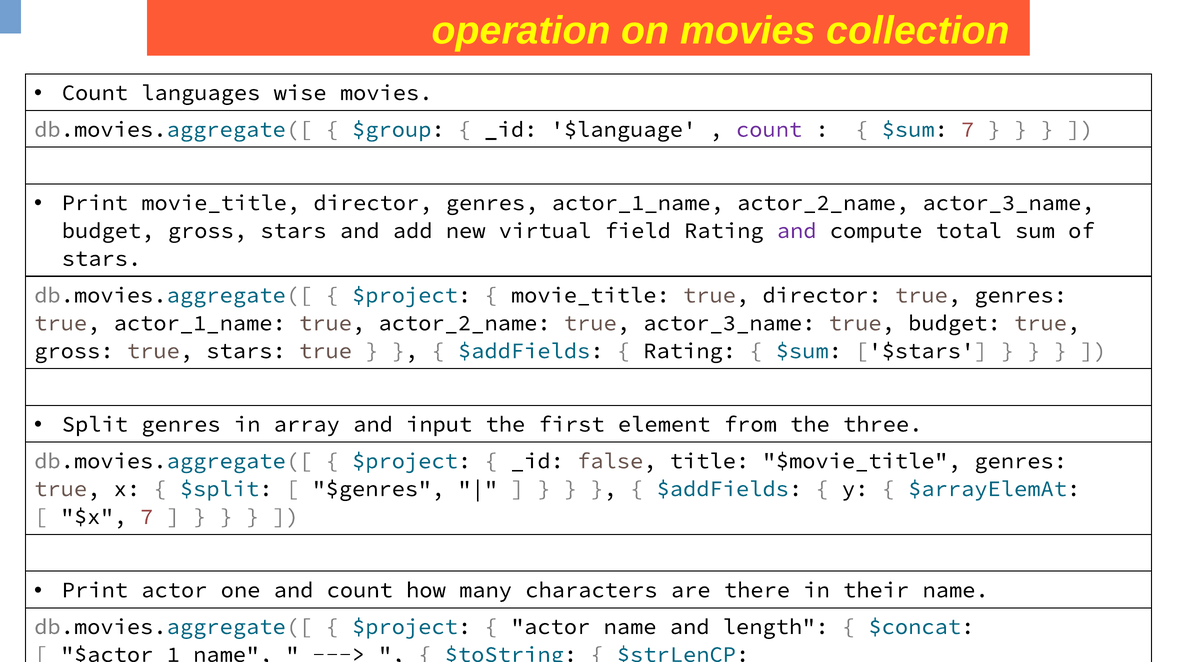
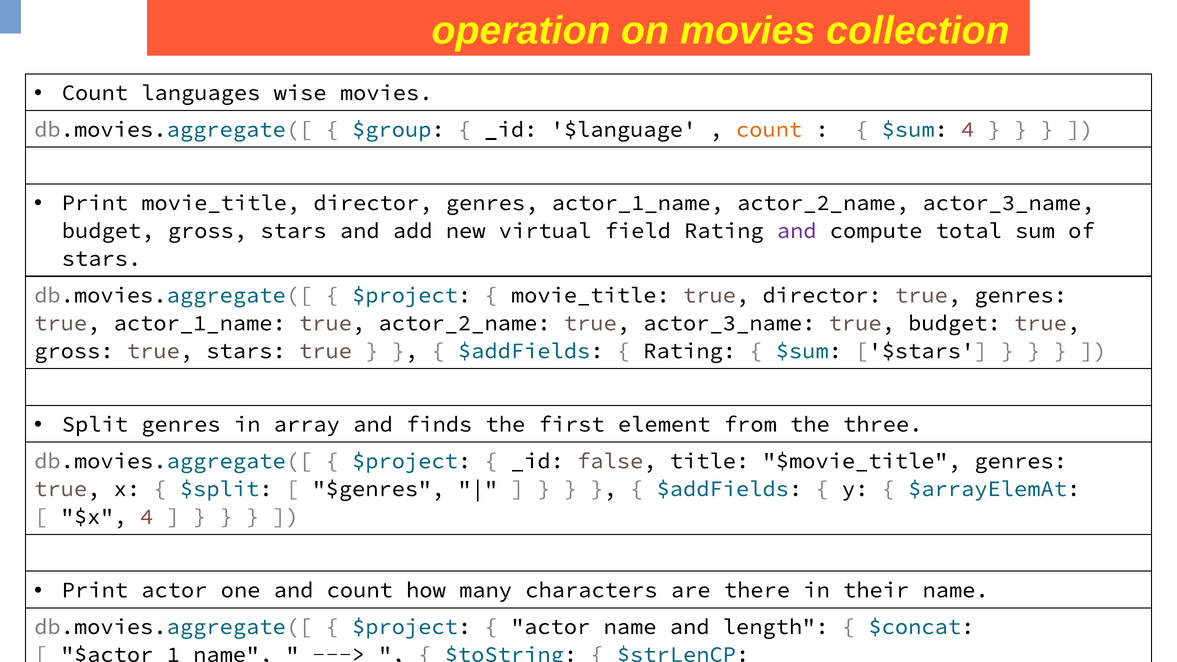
count colour: purple -> orange (769, 129)
$sum 7: 7 -> 4 (968, 129)
input: input -> finds (439, 424)
$x 7: 7 -> 4 (147, 517)
